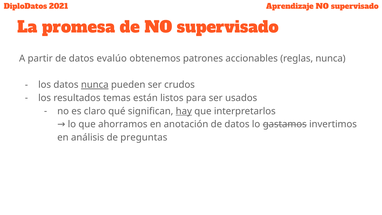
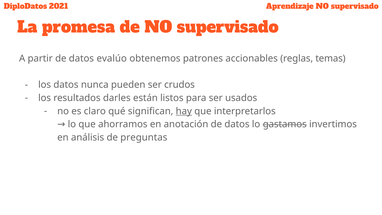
reglas nunca: nunca -> temas (331, 58)
nunca underline: present -> none (95, 85)
temas: temas -> darles (117, 98)
